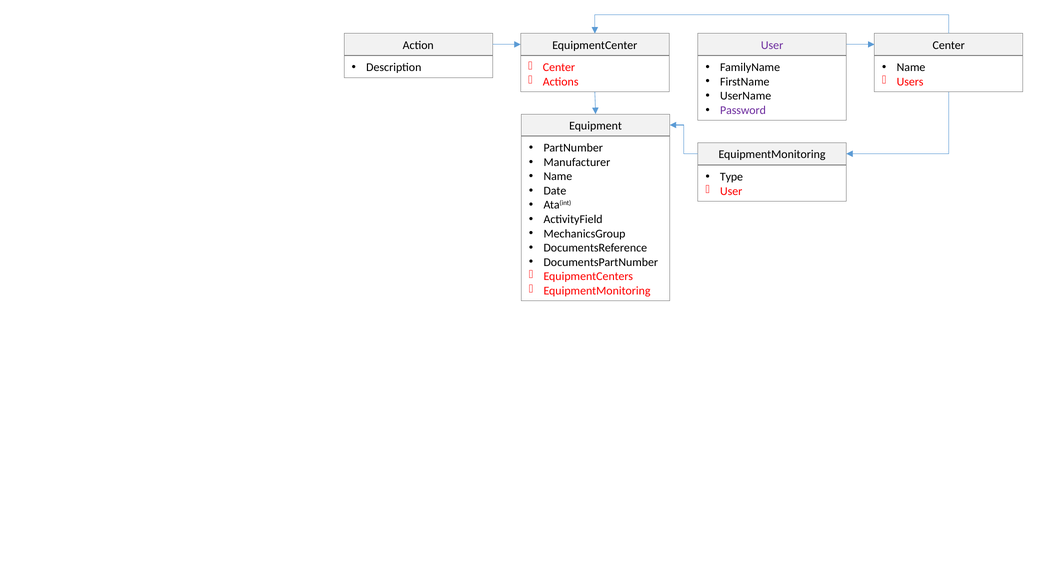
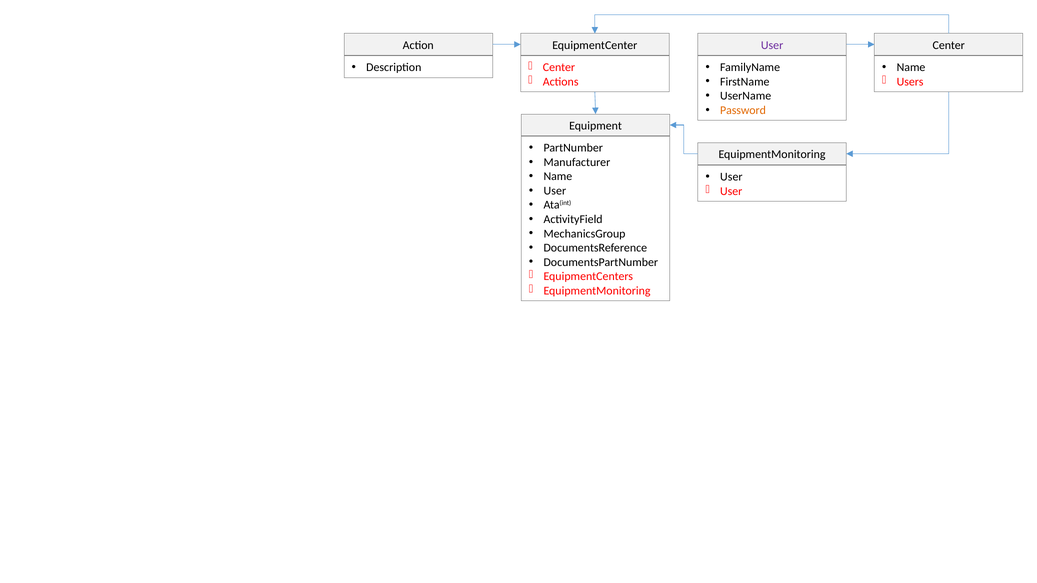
Password colour: purple -> orange (743, 110)
Type: Type -> User (731, 177)
Date: Date -> User (555, 191)
